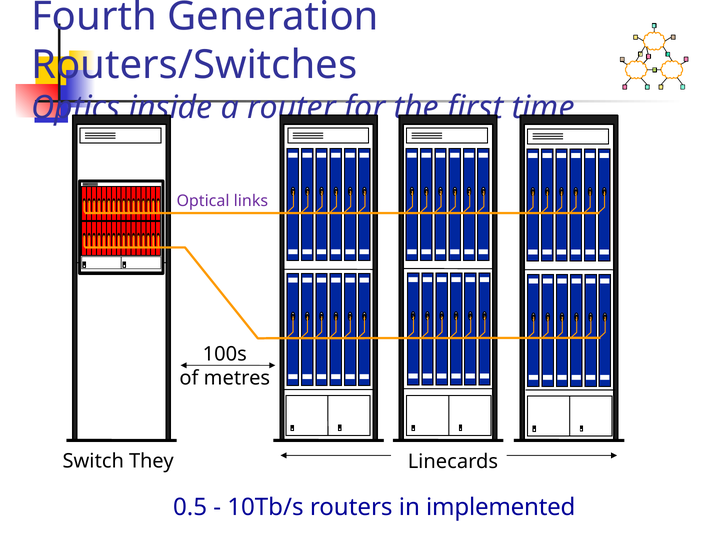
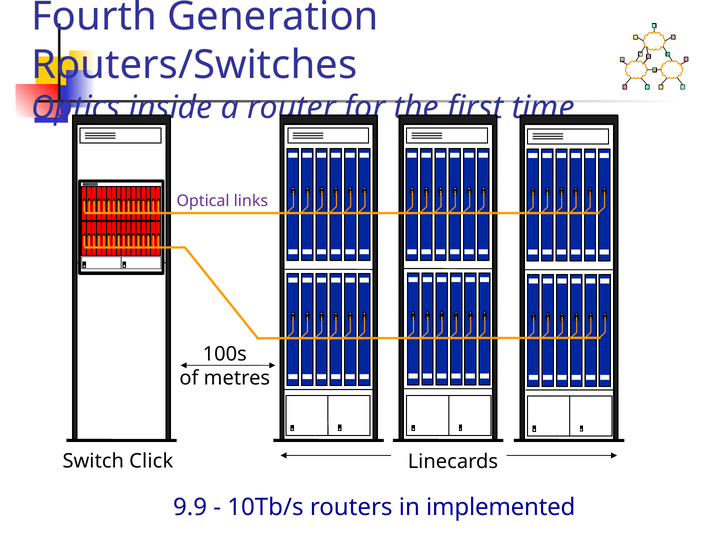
They: They -> Click (151, 461)
0.5: 0.5 -> 9.9 (190, 508)
